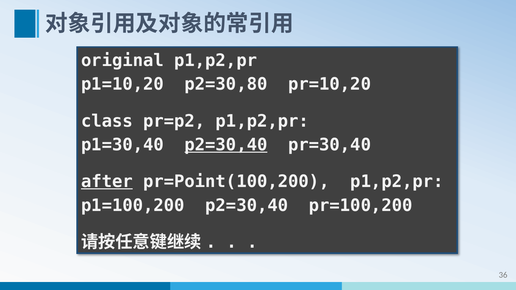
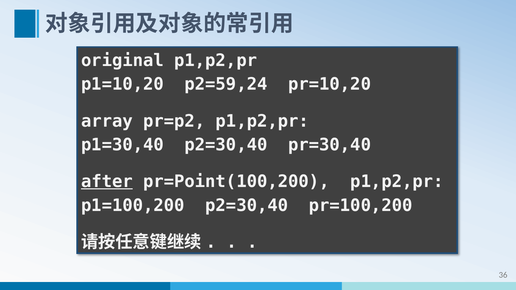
p2=30,80: p2=30,80 -> p2=59,24 (226, 84)
class: class -> array (107, 121)
p2=30,40 underline: present -> none (226, 145)
